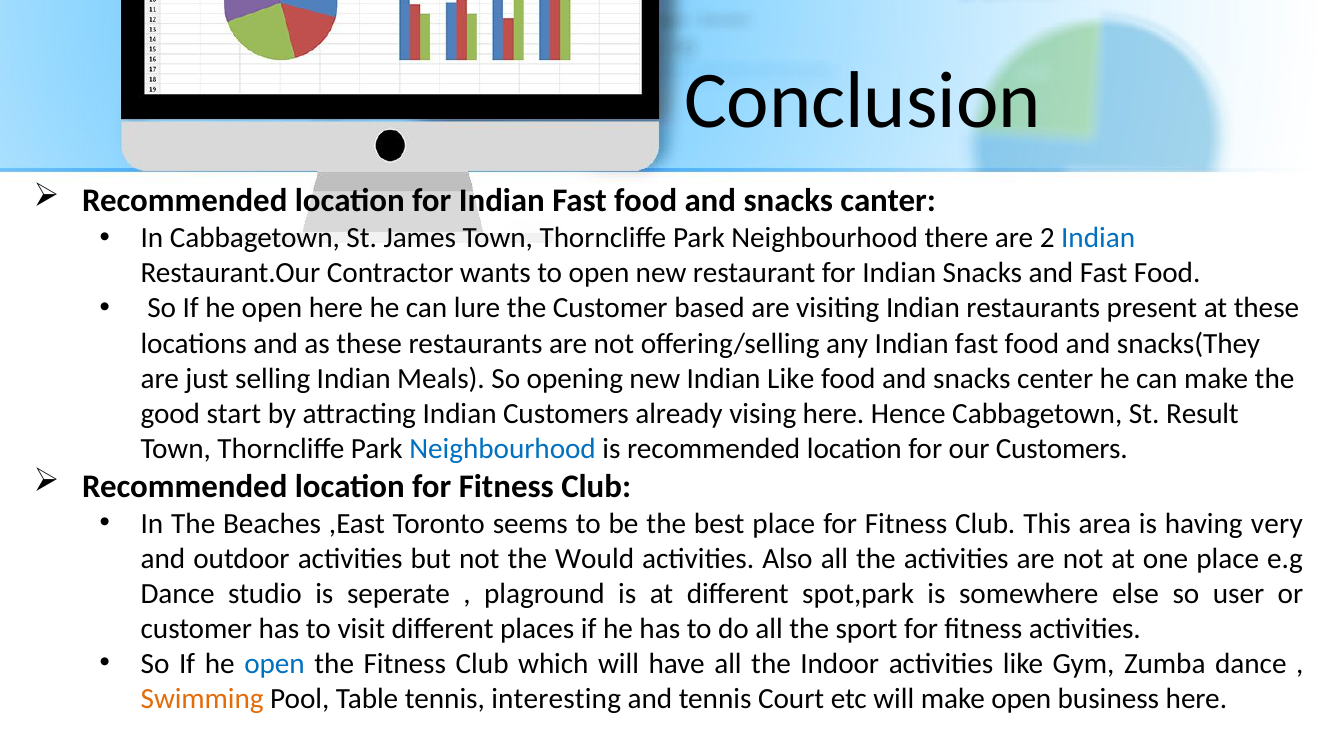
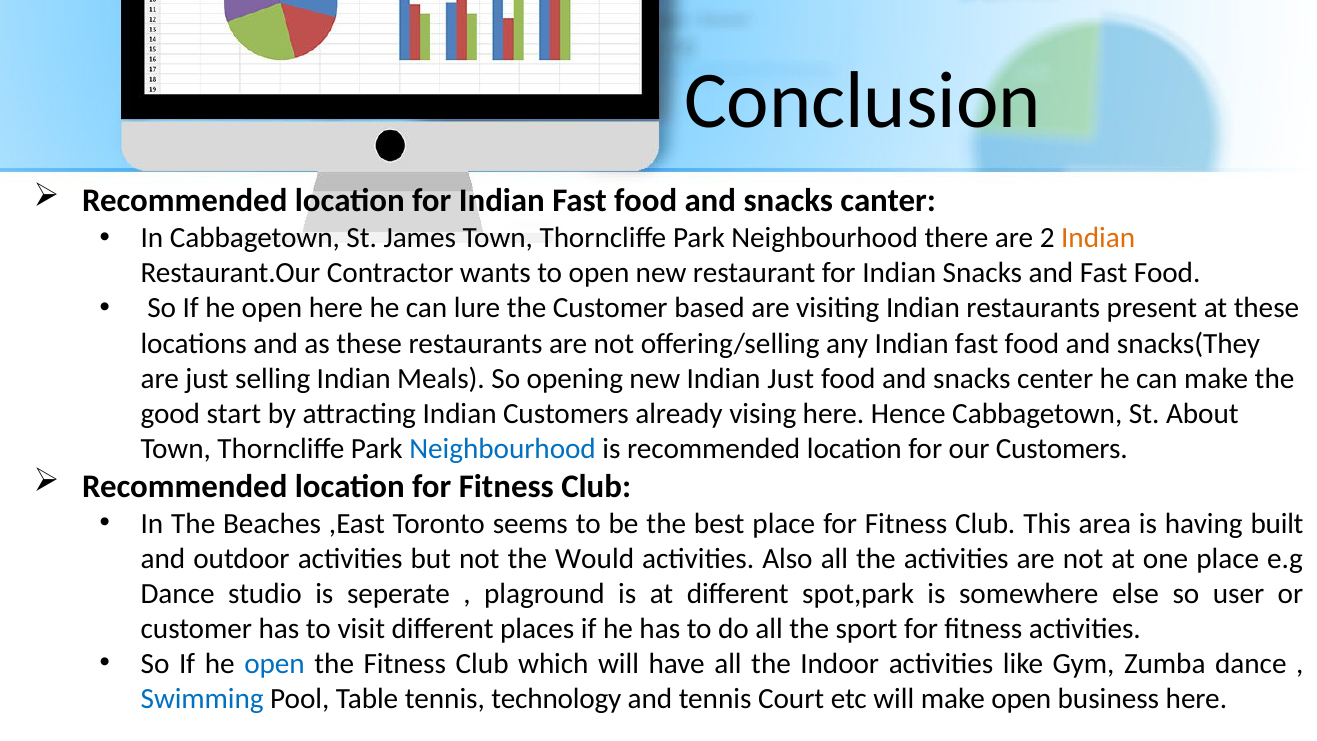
Indian colour: blue -> orange (1098, 238)
Indian Like: Like -> Just (791, 378)
Result: Result -> About (1202, 414)
very: very -> built (1277, 523)
Swimming colour: orange -> blue (202, 699)
interesting: interesting -> technology (556, 699)
